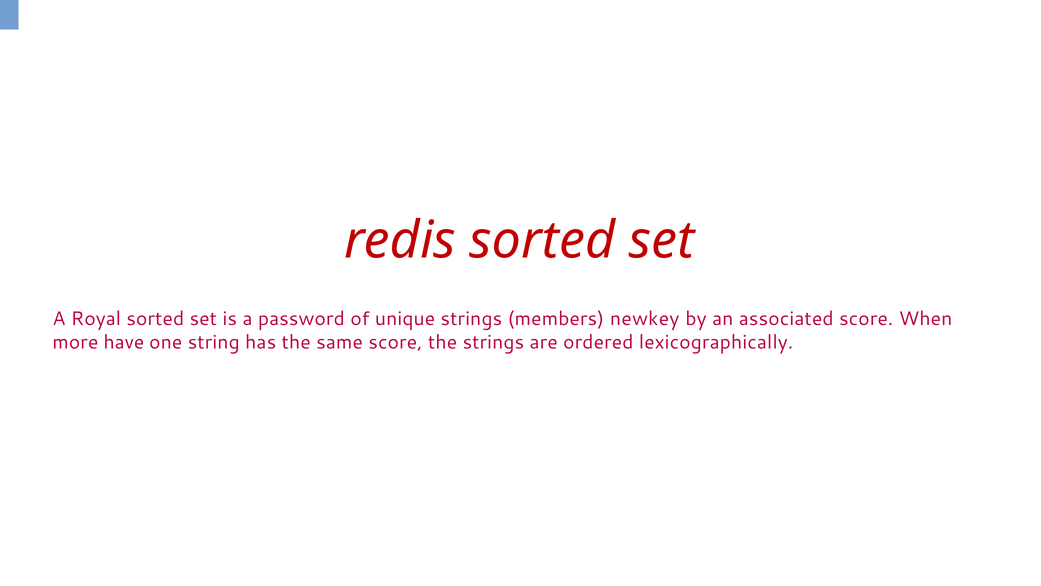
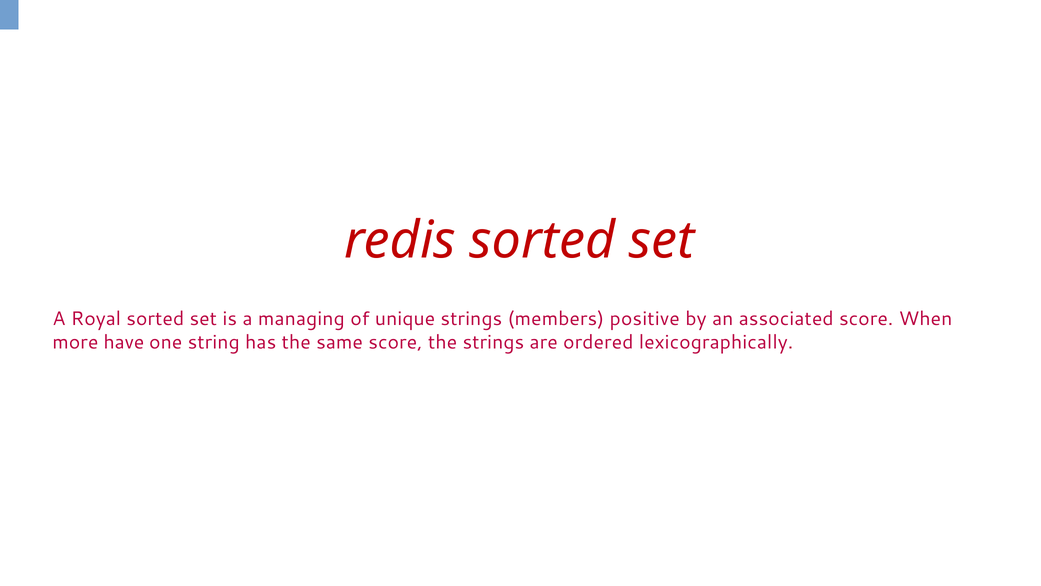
password: password -> managing (301, 318)
newkey: newkey -> positive (645, 318)
